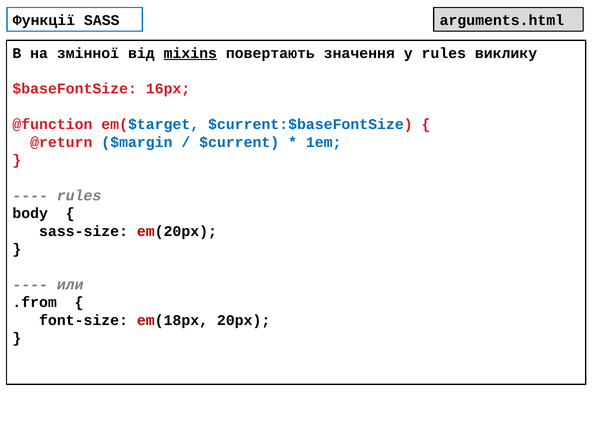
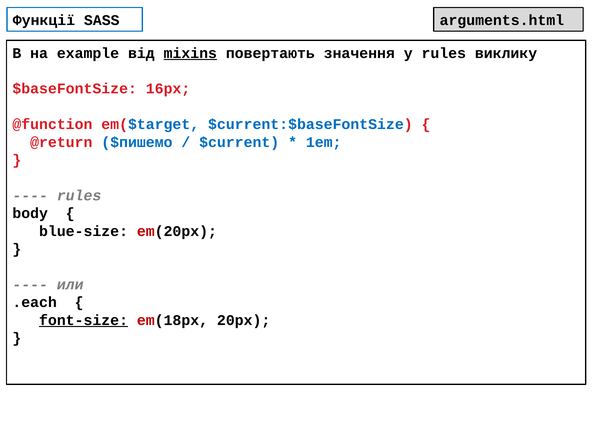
змінної: змінної -> example (88, 53)
$margin: $margin -> $пишемо (137, 142)
sass-size: sass-size -> blue-size (84, 231)
.from: .from -> .each (35, 302)
font-size underline: none -> present (84, 320)
